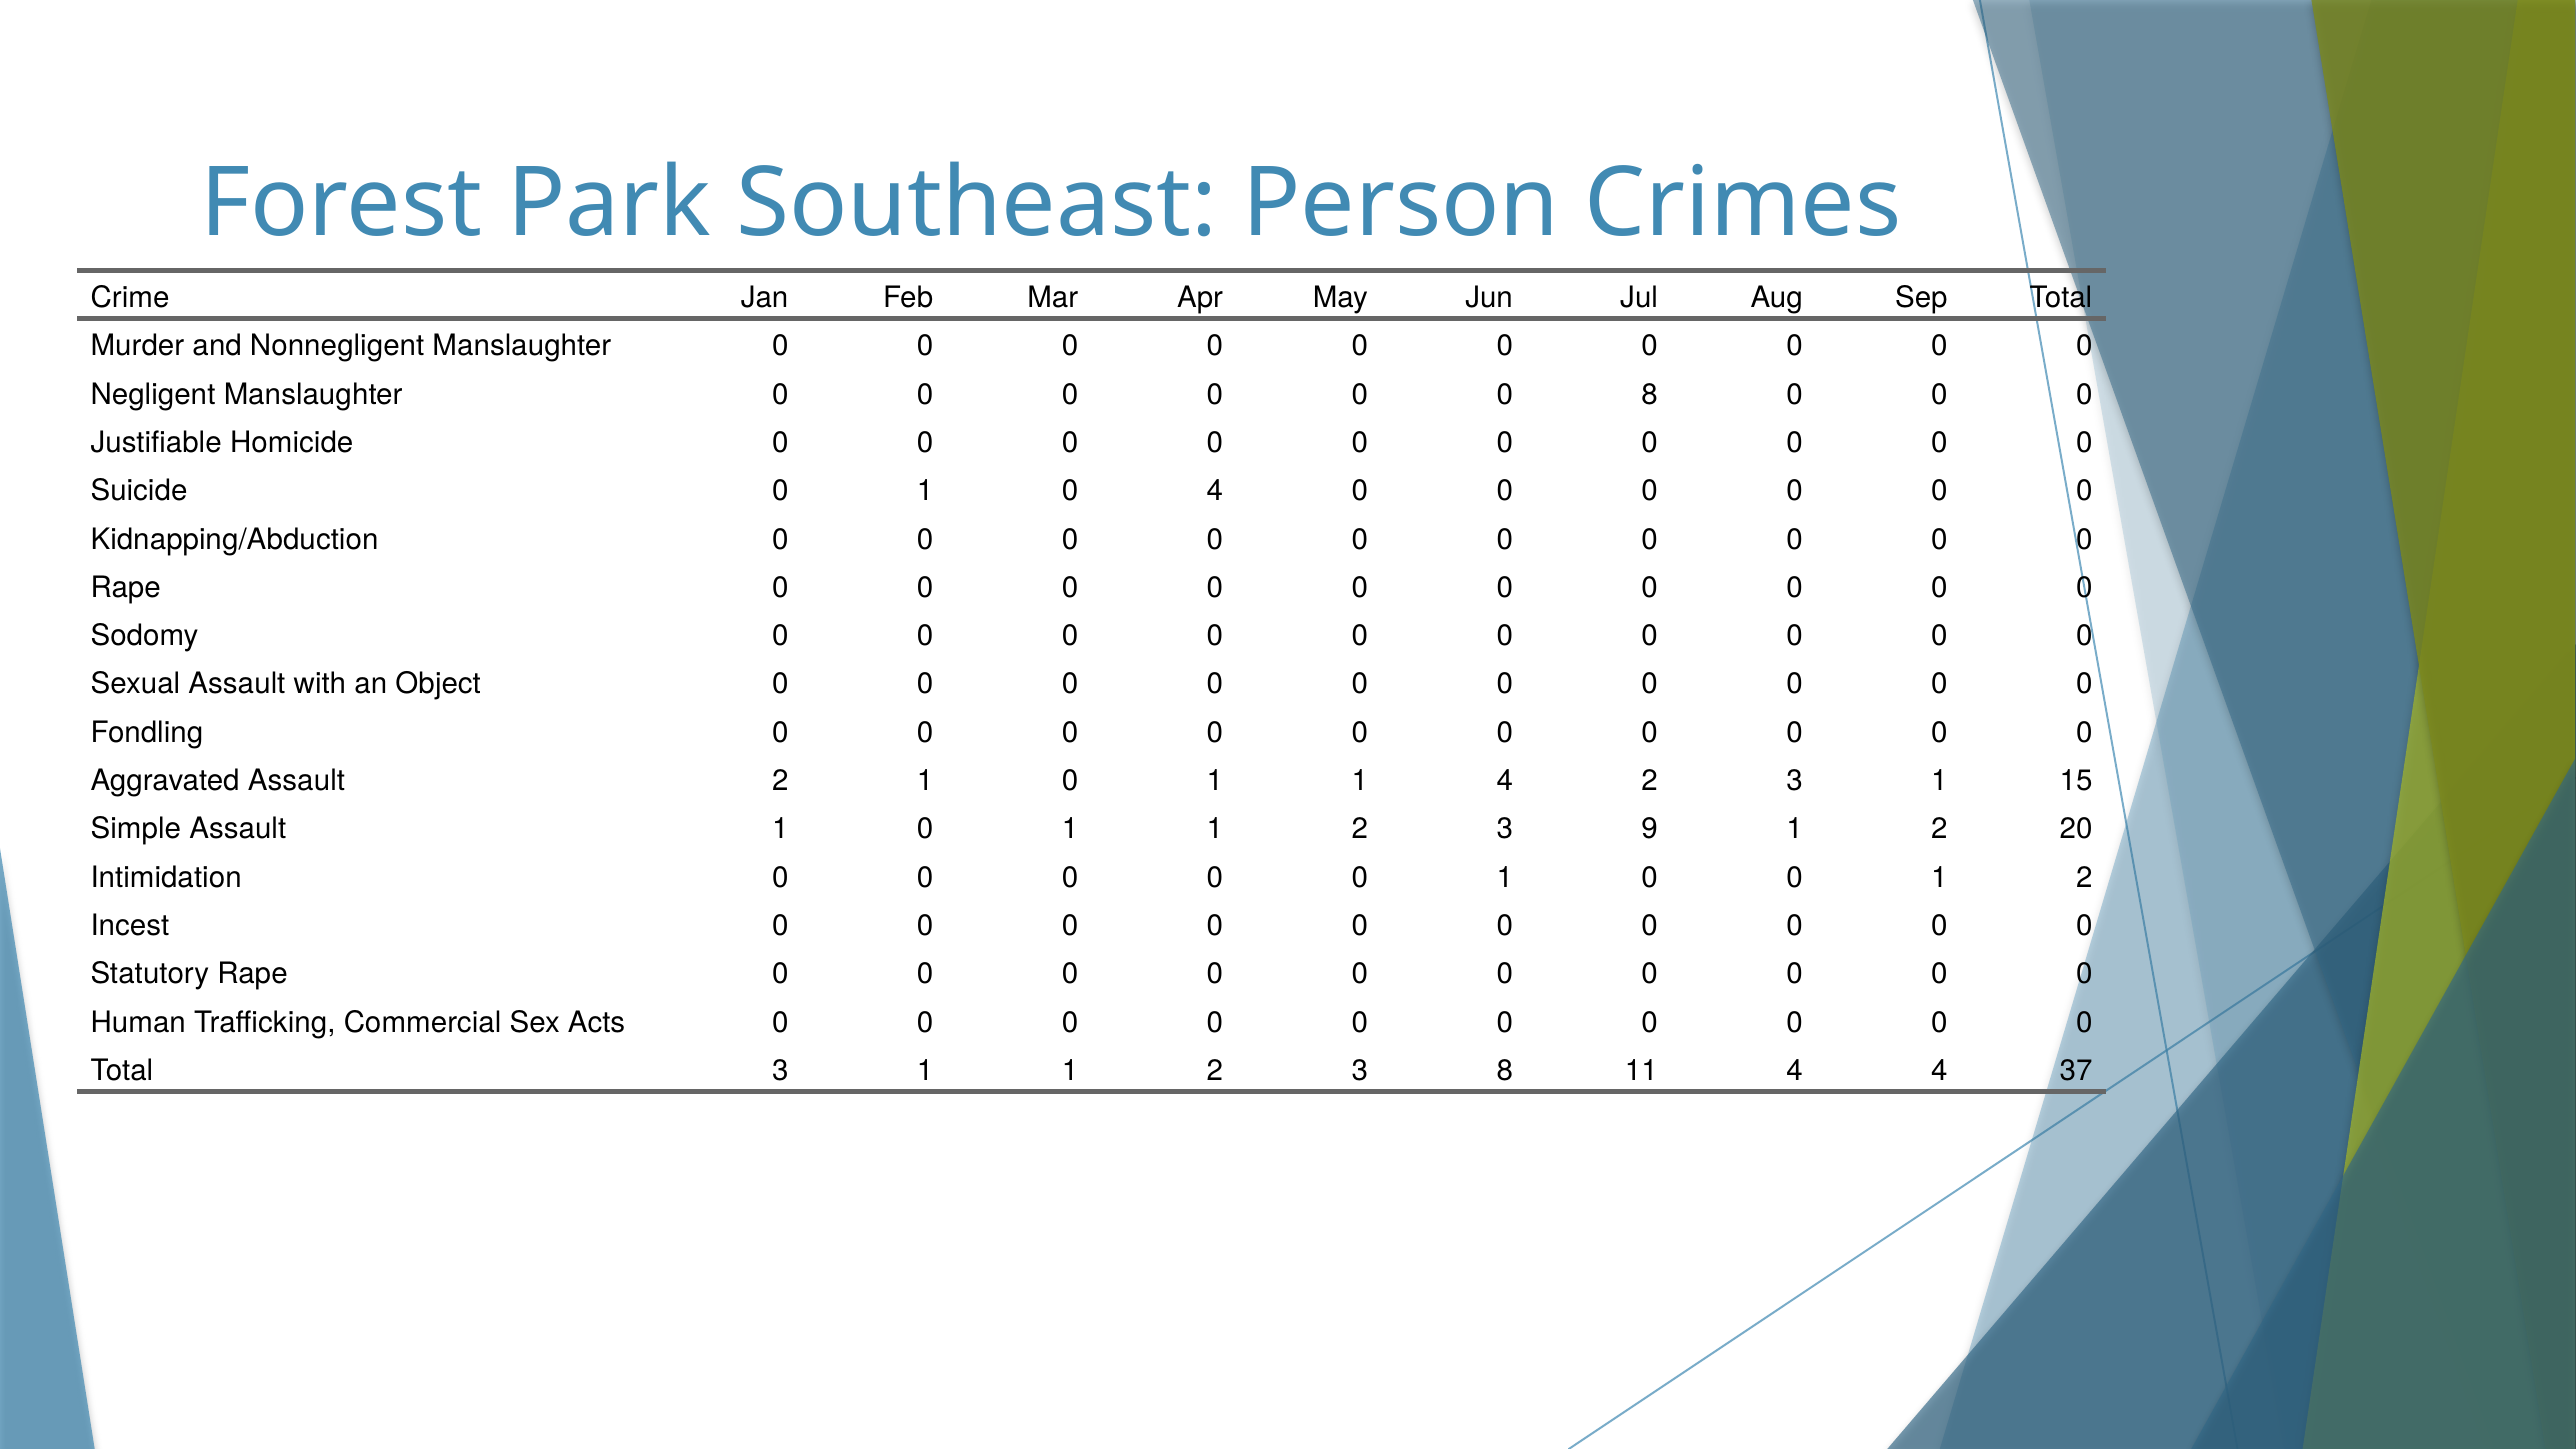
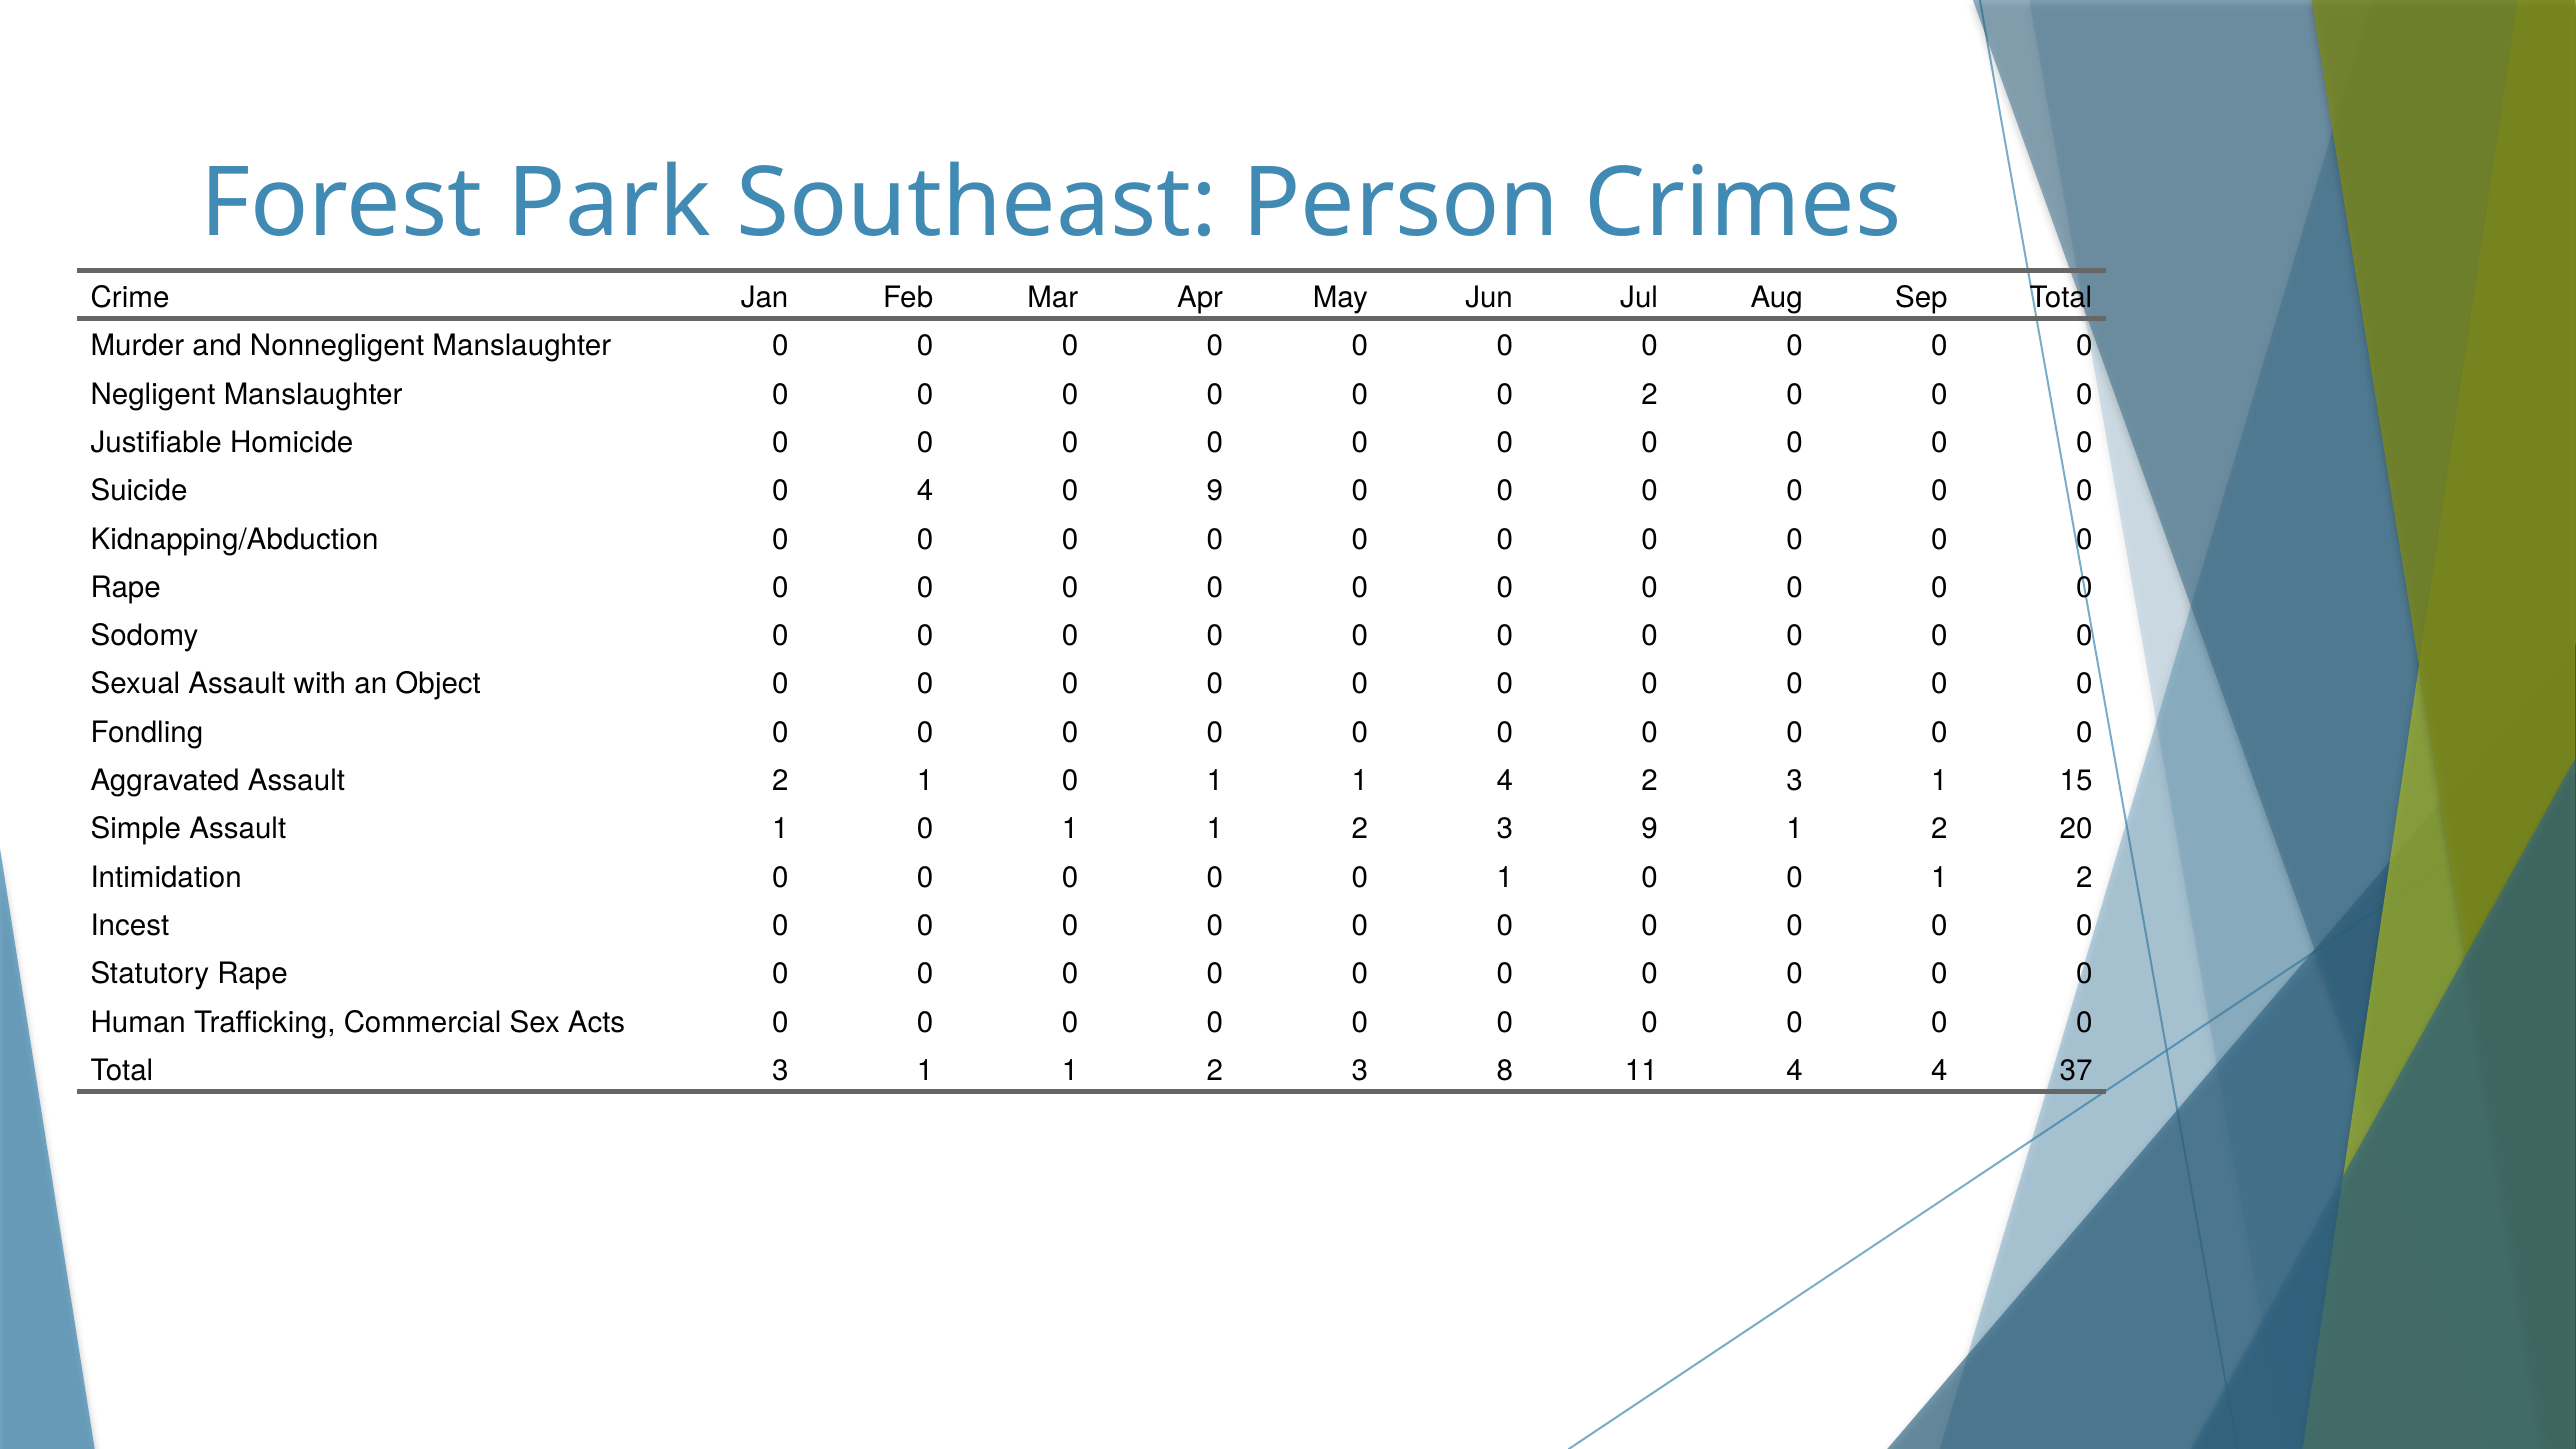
0 8: 8 -> 2 (1650, 394)
Suicide 0 1: 1 -> 4 (925, 491)
0 4: 4 -> 9 (1215, 491)
